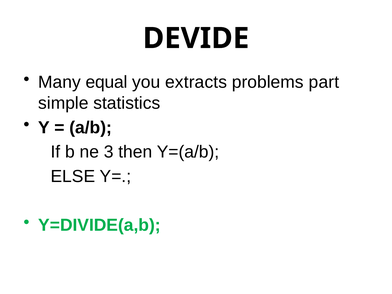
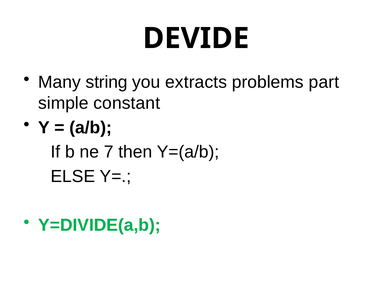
equal: equal -> string (107, 82)
statistics: statistics -> constant (127, 103)
3: 3 -> 7 (109, 152)
